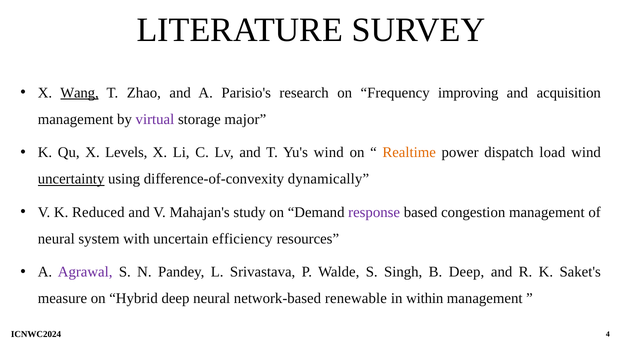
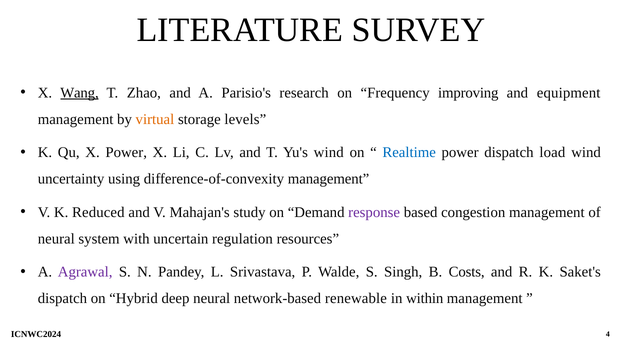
acquisition: acquisition -> equipment (569, 93)
virtual colour: purple -> orange (155, 119)
major: major -> levels (245, 119)
X Levels: Levels -> Power (126, 152)
Realtime colour: orange -> blue (409, 152)
uncertainty underline: present -> none (71, 179)
difference-of-convexity dynamically: dynamically -> management (329, 179)
efficiency: efficiency -> regulation (242, 239)
B Deep: Deep -> Costs (467, 272)
measure: measure -> dispatch (62, 298)
